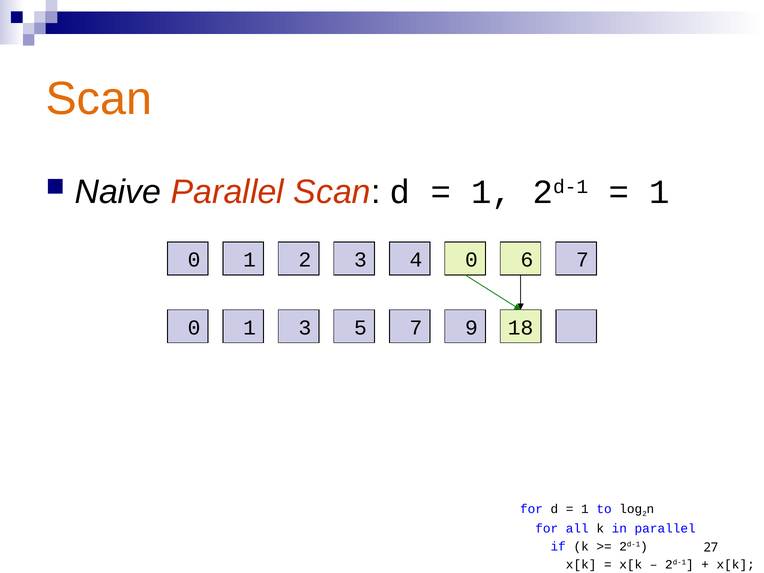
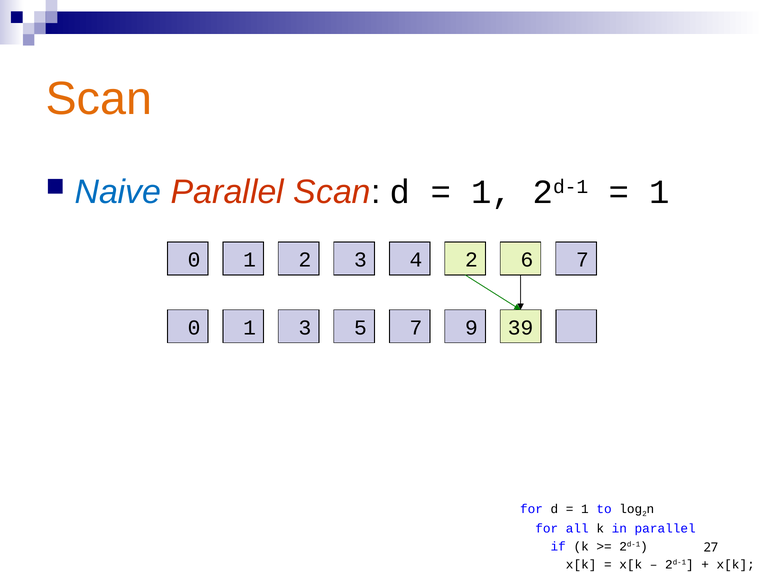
Naive colour: black -> blue (118, 192)
0 1 0: 0 -> 2 (471, 260)
18: 18 -> 39 (521, 328)
